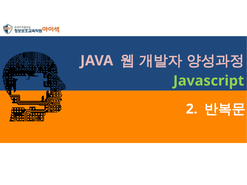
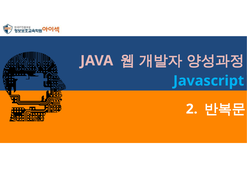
Javascript colour: light green -> light blue (209, 81)
